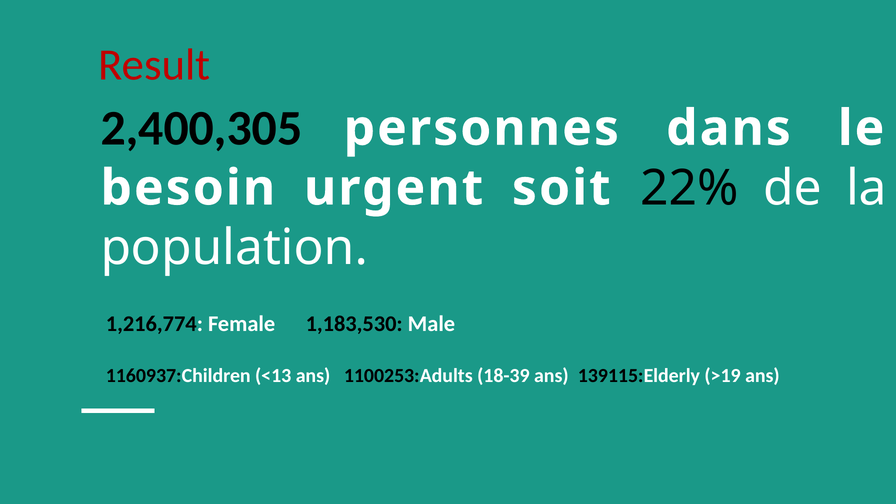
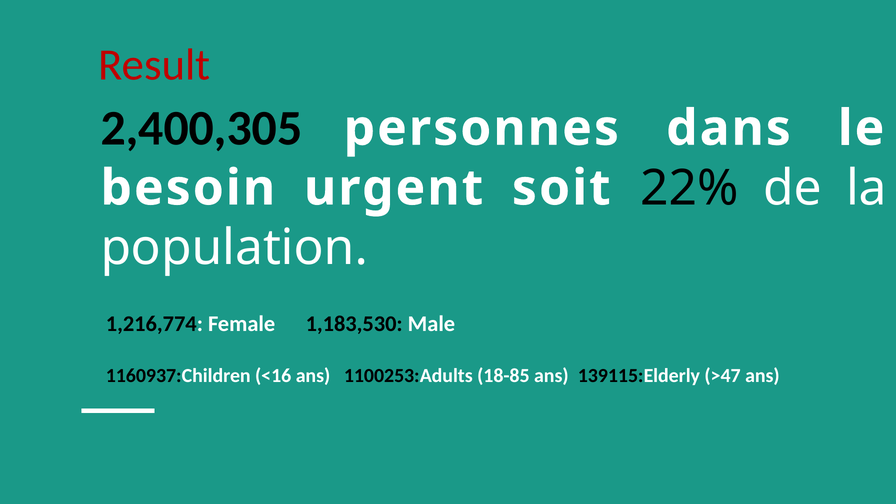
<13: <13 -> <16 (273, 376)
18-39: 18-39 -> 18-85 (503, 376)
>19: >19 -> >47 (723, 376)
